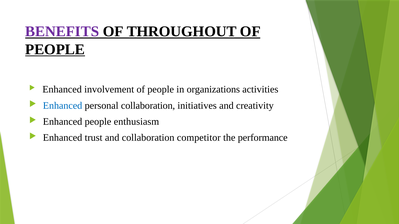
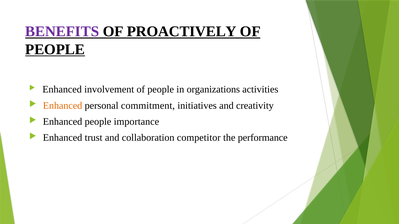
THROUGHOUT: THROUGHOUT -> PROACTIVELY (182, 31)
Enhanced colour: blue -> orange (63, 106)
personal collaboration: collaboration -> commitment (148, 106)
enthusiasm: enthusiasm -> importance (136, 122)
